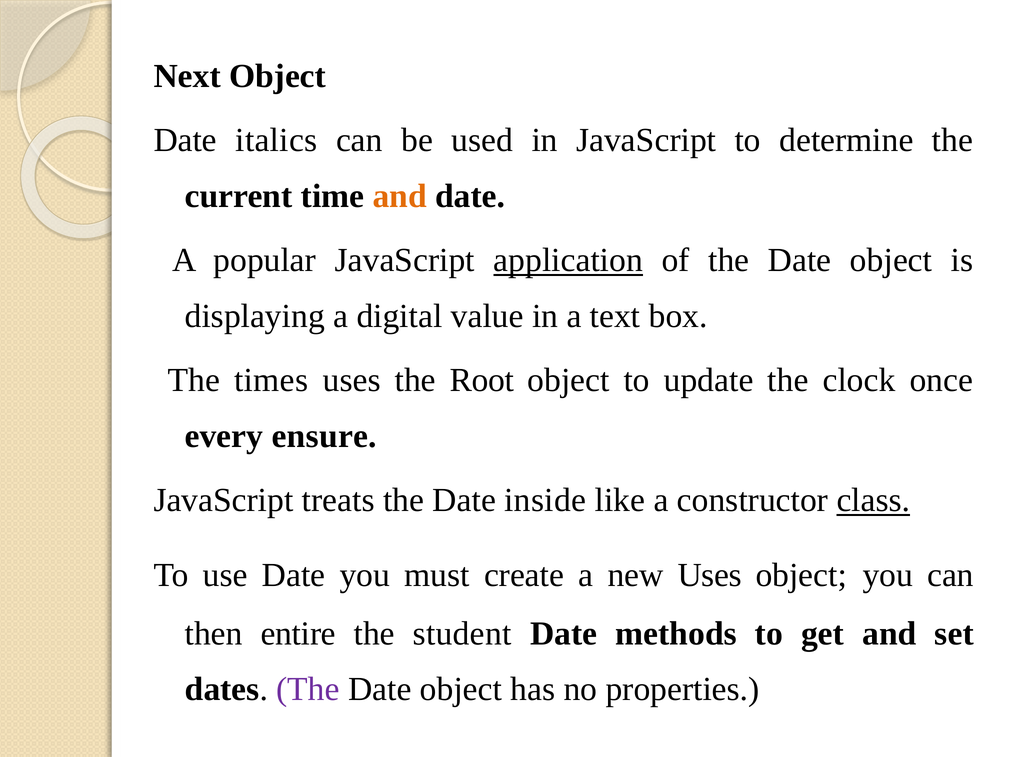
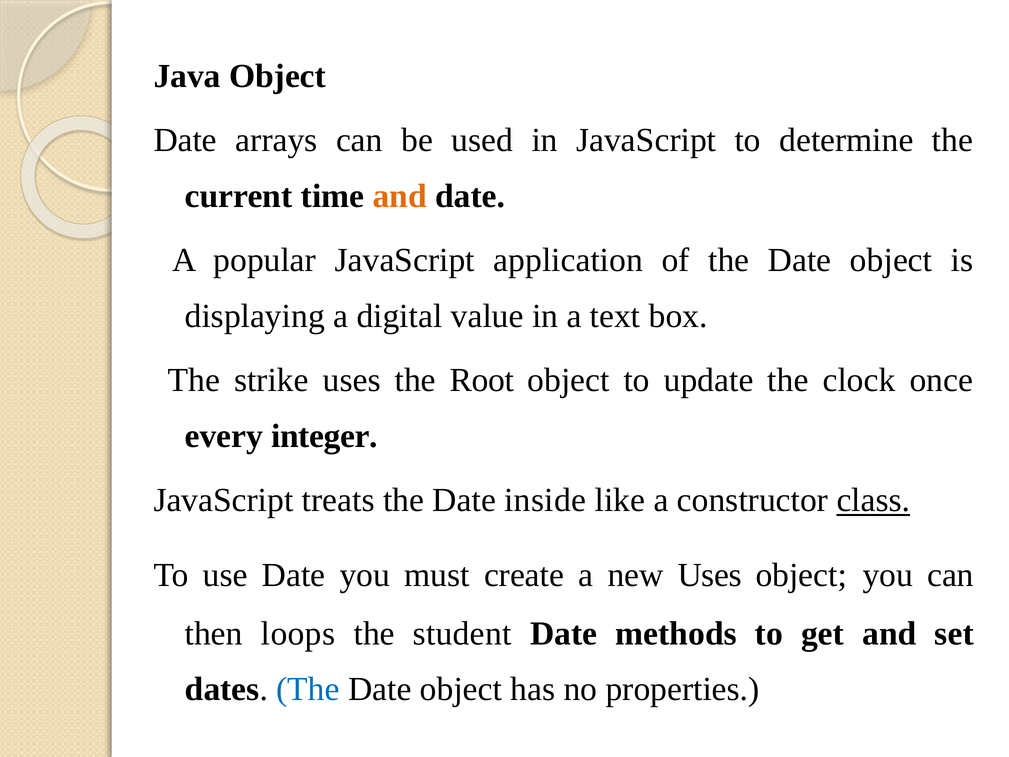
Next: Next -> Java (187, 76)
italics: italics -> arrays (276, 140)
application underline: present -> none (568, 260)
times: times -> strike (271, 380)
ensure: ensure -> integer (324, 436)
entire: entire -> loops (298, 633)
The colour: purple -> blue (308, 689)
